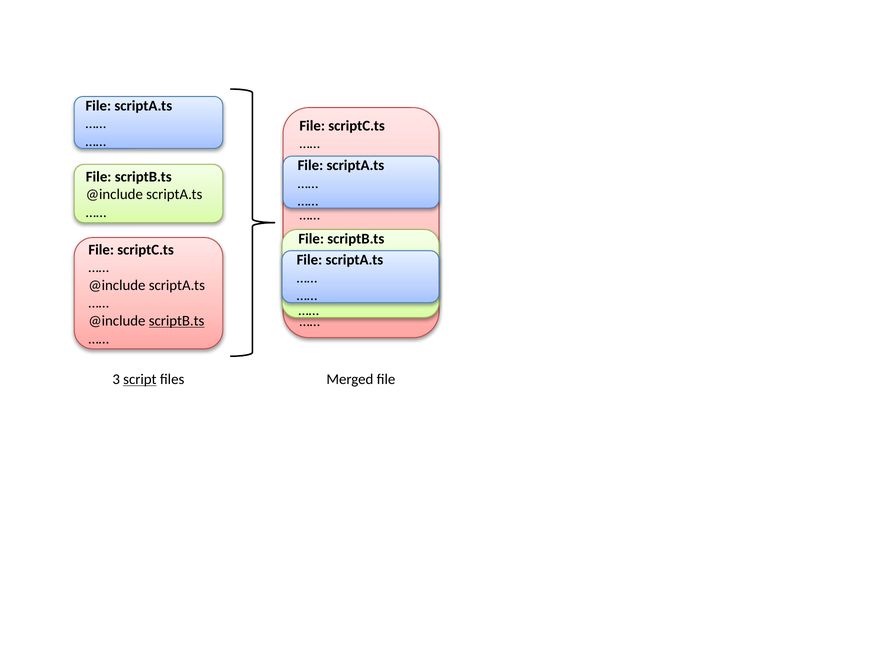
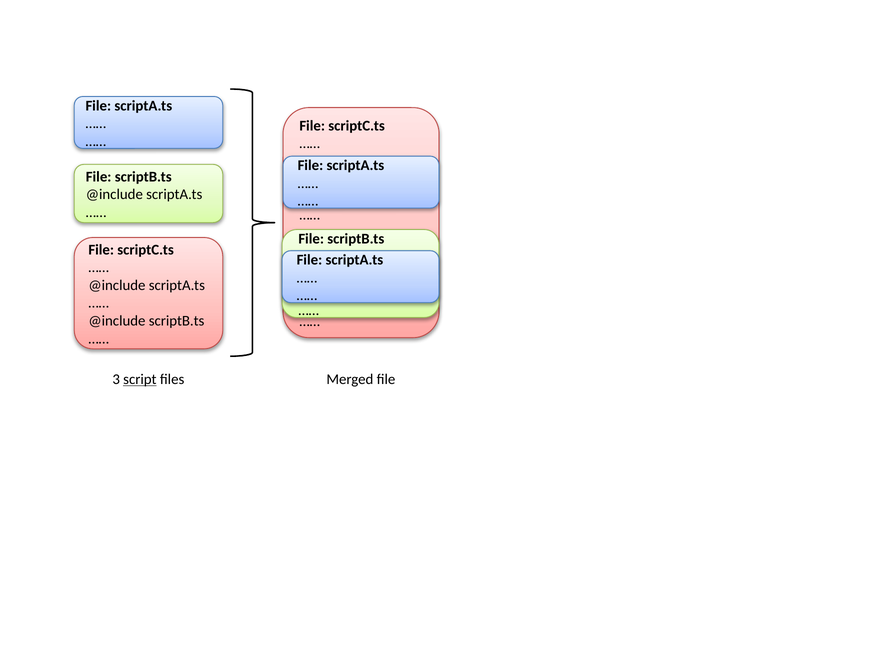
scriptB.ts underline: present -> none (177, 321)
